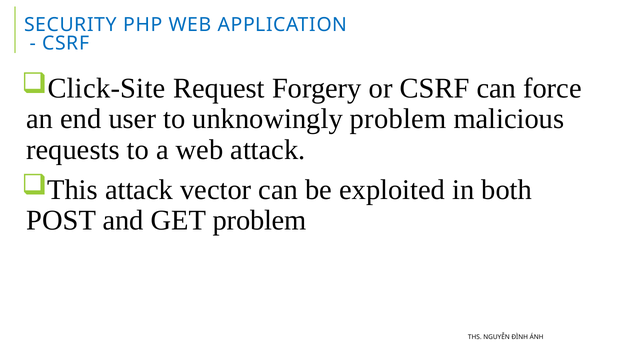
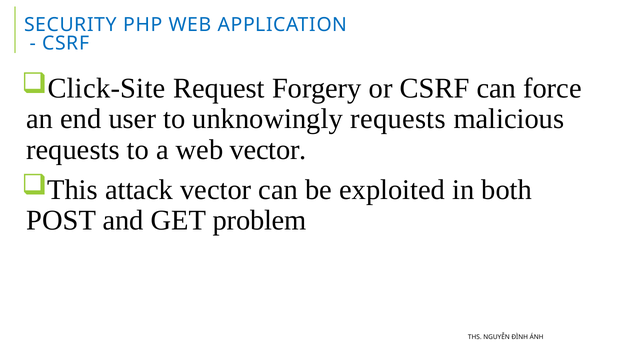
unknowingly problem: problem -> requests (398, 119)
web attack: attack -> vector (268, 150)
